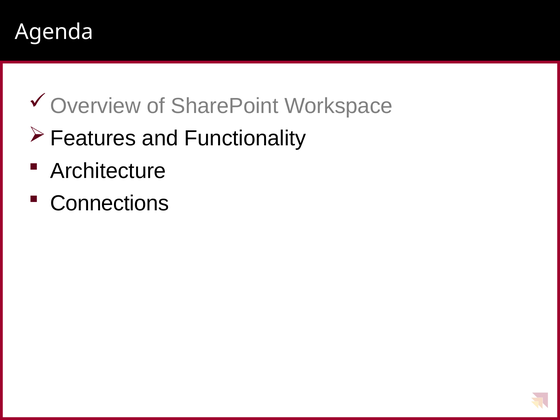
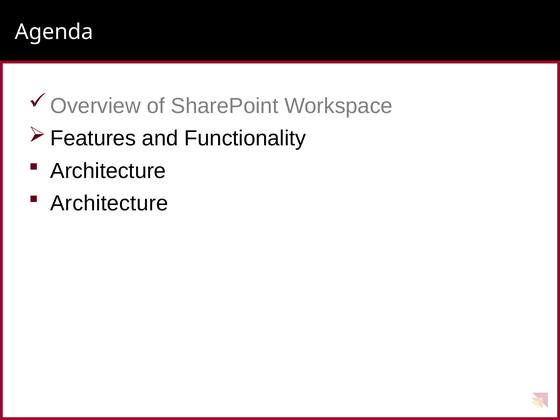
Connections: Connections -> Architecture (109, 203)
